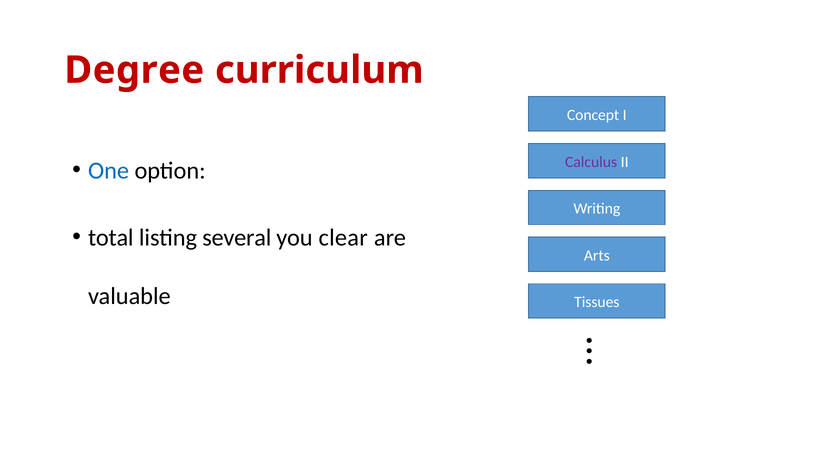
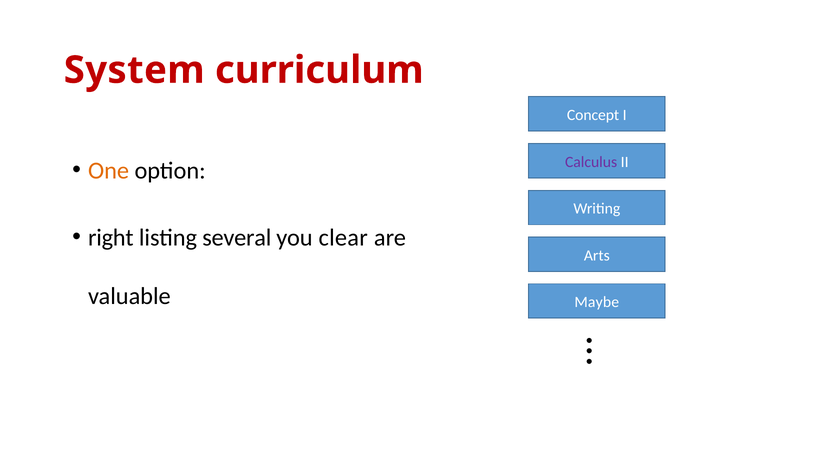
Degree: Degree -> System (134, 70)
One colour: blue -> orange (109, 171)
total: total -> right (111, 238)
Tissues: Tissues -> Maybe (597, 302)
